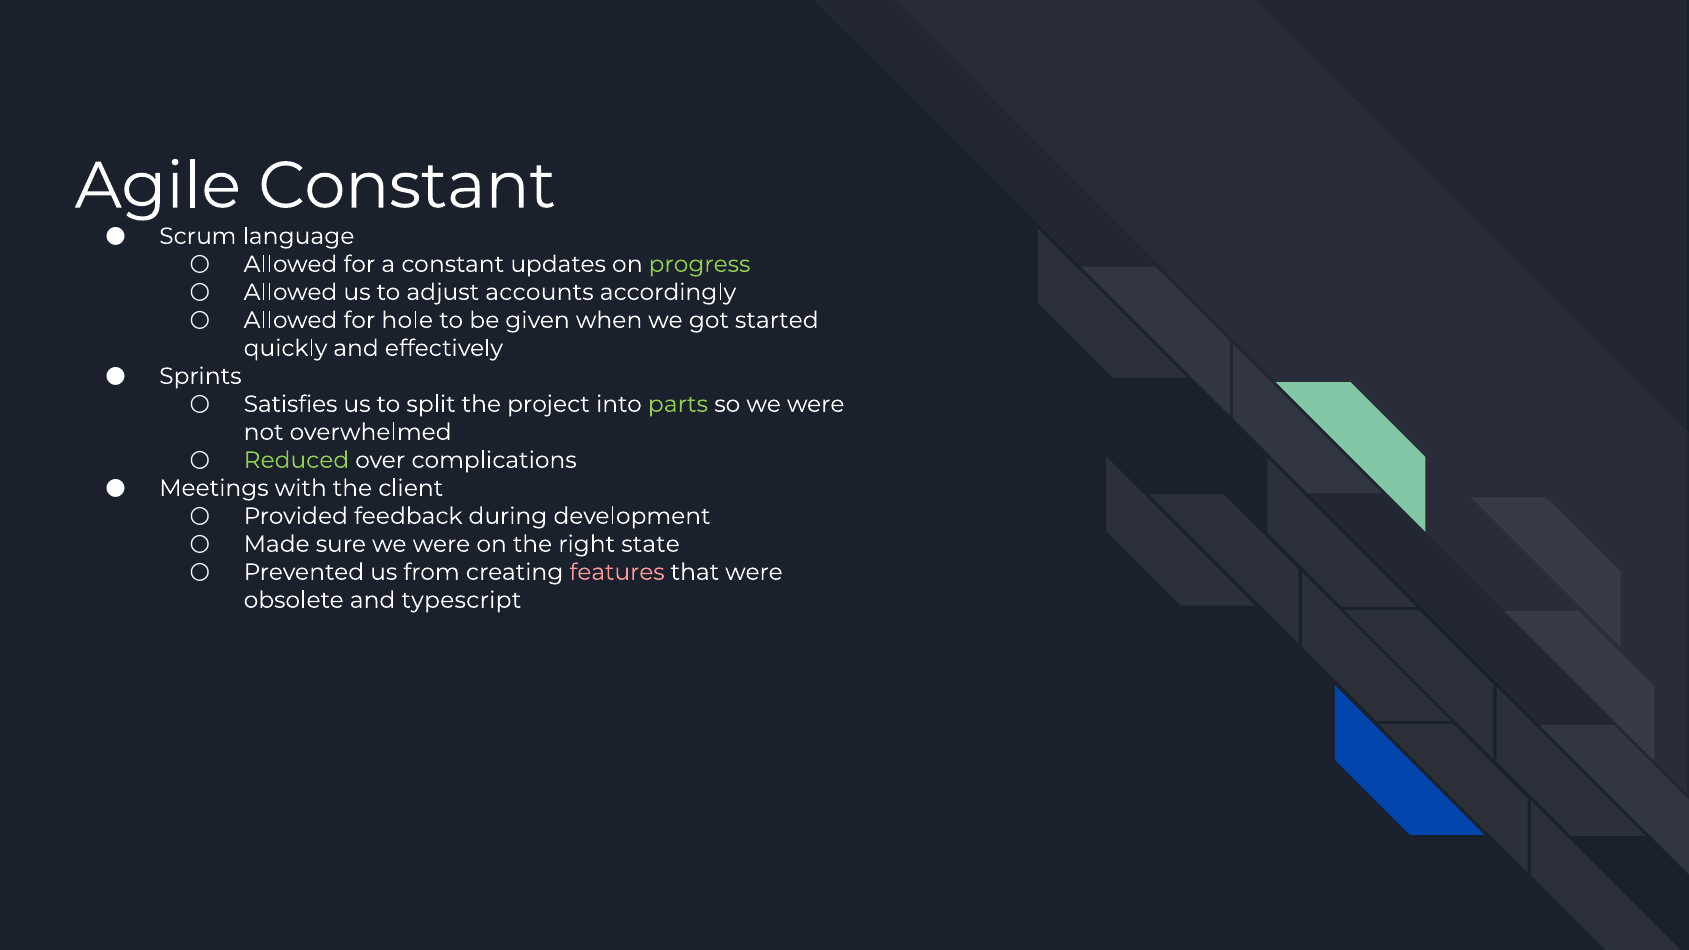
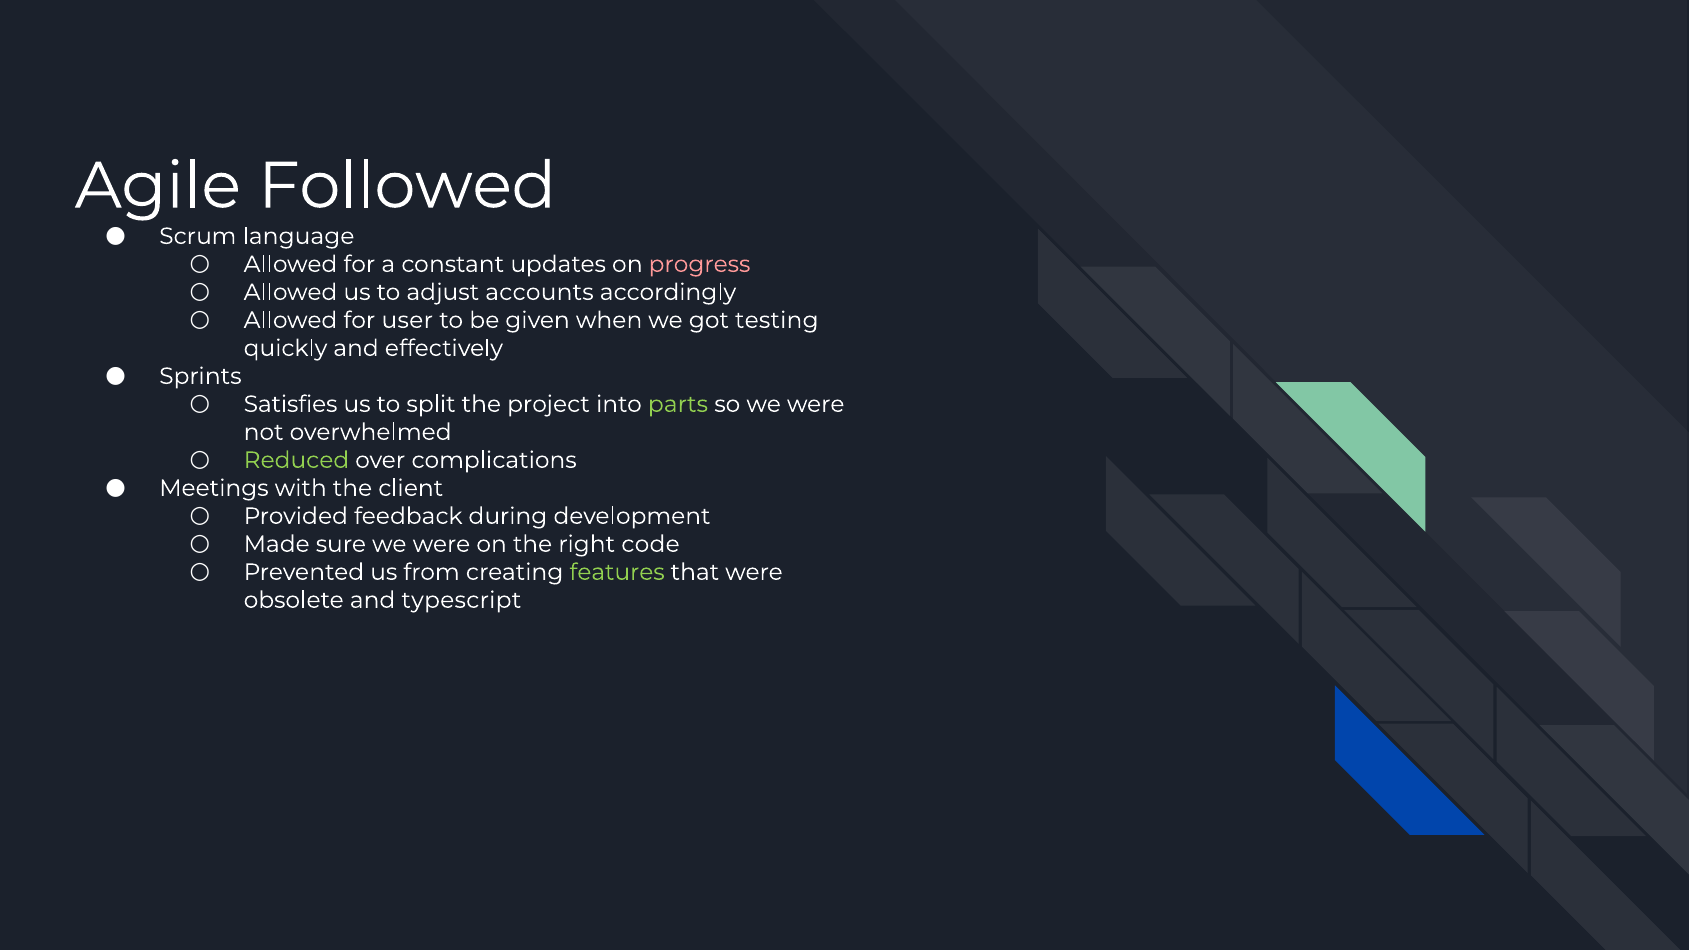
Constant: Constant -> Followed (407, 186)
progress colour: light green -> pink (699, 264)
hole: hole -> user (407, 320)
started: started -> testing (777, 320)
state: state -> code (650, 544)
features colour: pink -> light green (617, 572)
